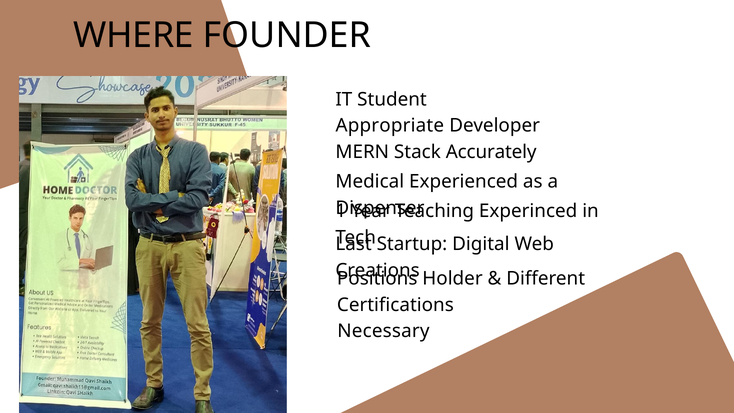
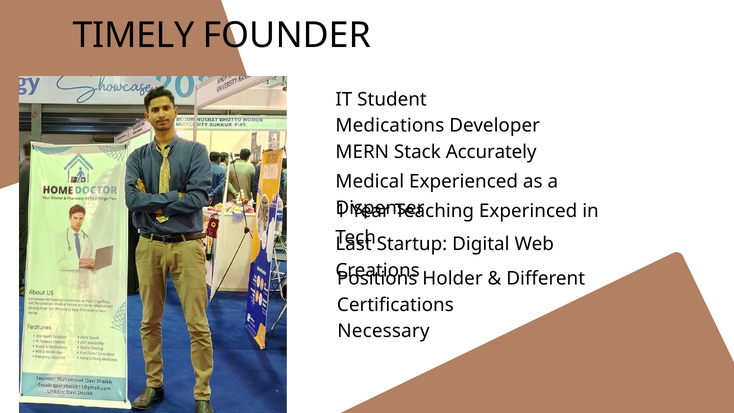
WHERE: WHERE -> TIMELY (134, 35)
Appropriate: Appropriate -> Medications (390, 126)
